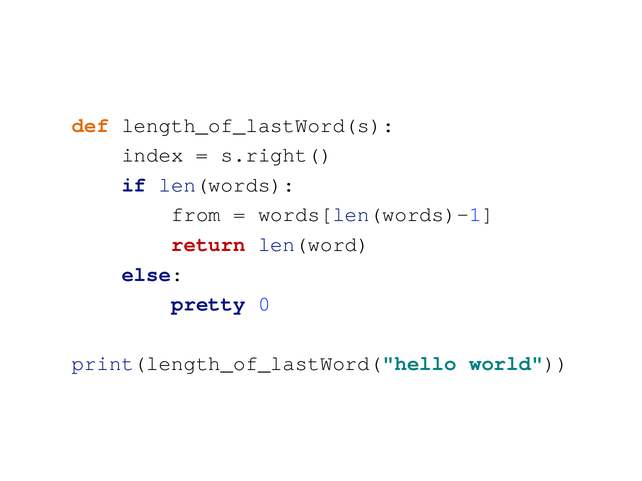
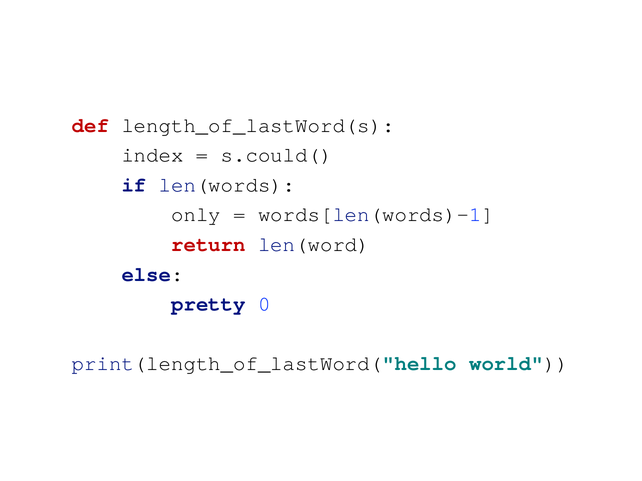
def colour: orange -> red (90, 126)
s.right(: s.right( -> s.could( (277, 155)
from: from -> only (196, 215)
